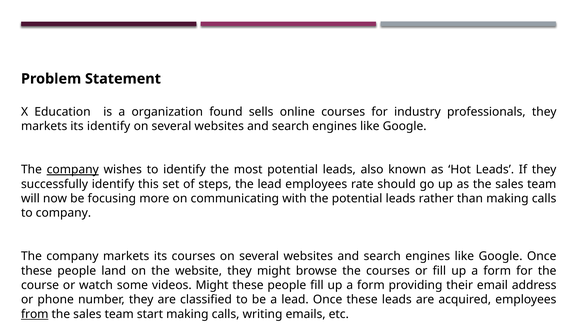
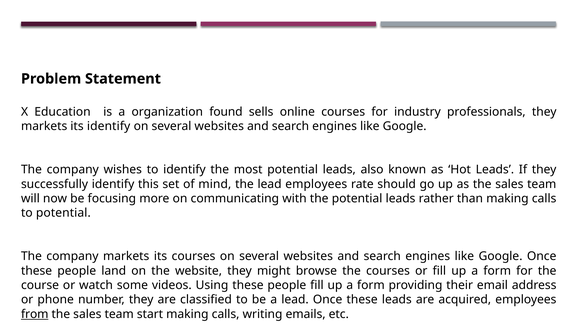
company underline: present -> none (73, 169)
steps: steps -> mind (215, 184)
to company: company -> potential (63, 213)
videos Might: Might -> Using (212, 285)
